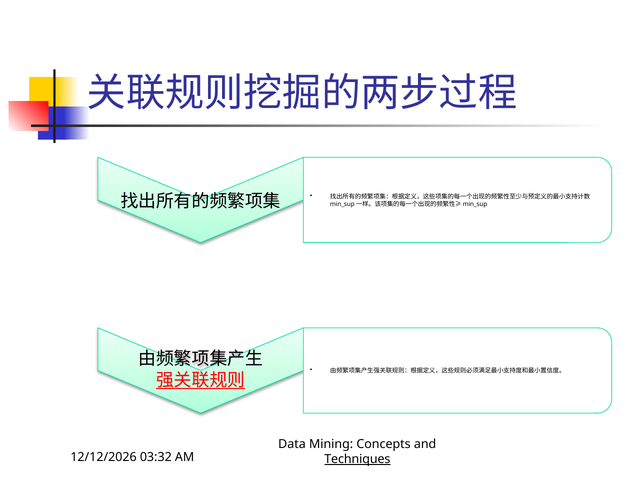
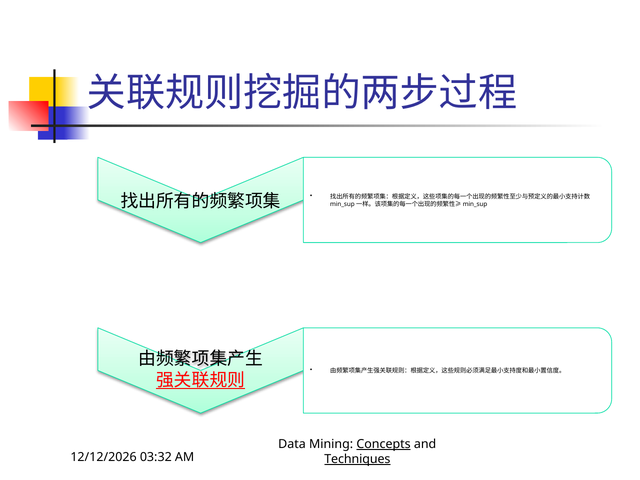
Concepts underline: none -> present (384, 444)
